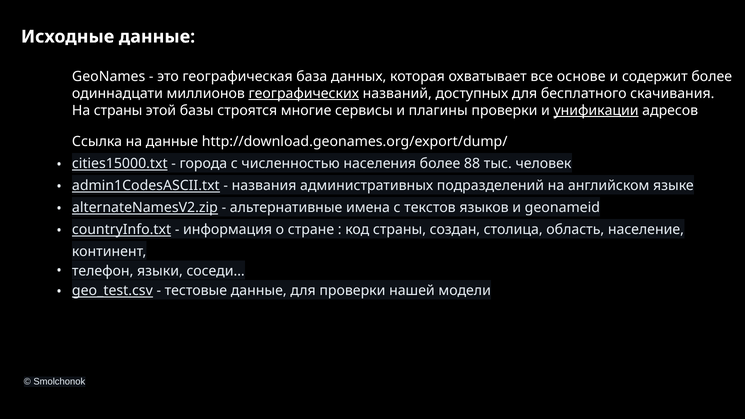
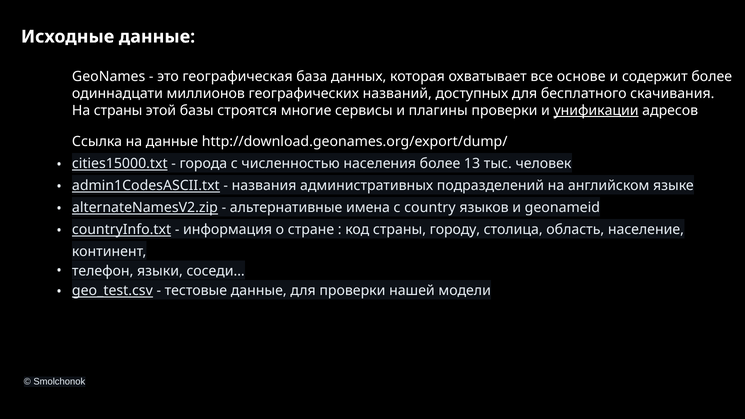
географических underline: present -> none (304, 93)
88: 88 -> 13 (472, 164)
текстов: текстов -> country (430, 208)
создан: создан -> городу (455, 230)
